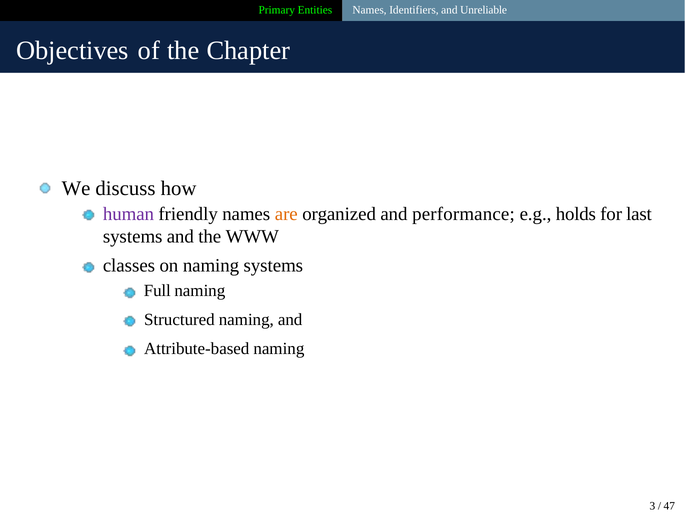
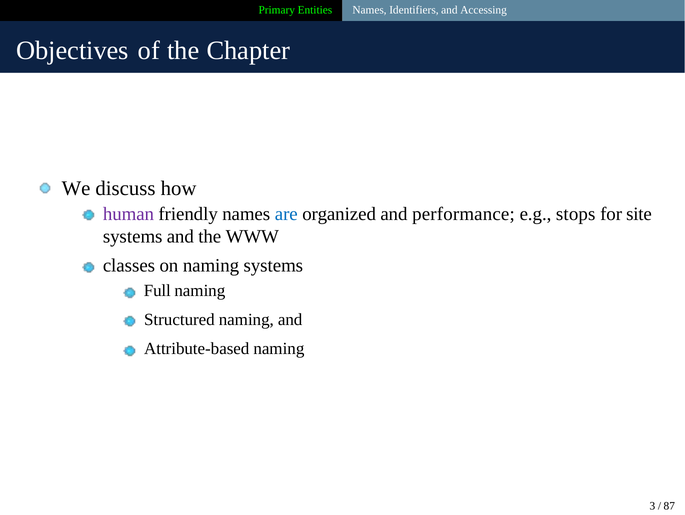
Unreliable: Unreliable -> Accessing (484, 10)
are colour: orange -> blue (286, 214)
holds: holds -> stops (576, 214)
last: last -> site (639, 214)
47: 47 -> 87 (669, 506)
